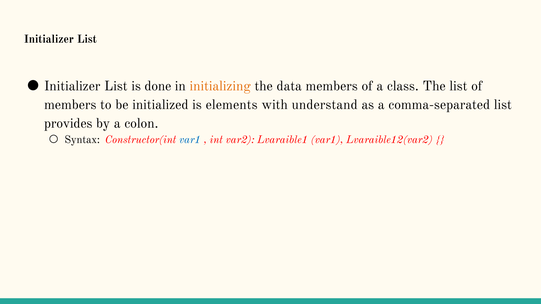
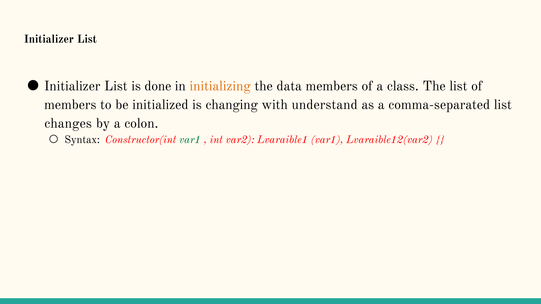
elements: elements -> changing (232, 105)
provides: provides -> changes (68, 124)
var1 colour: blue -> green (190, 140)
